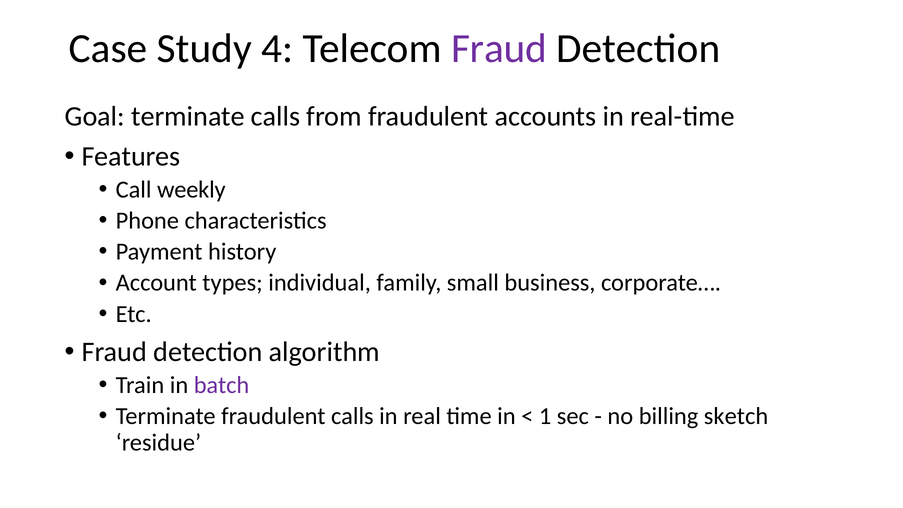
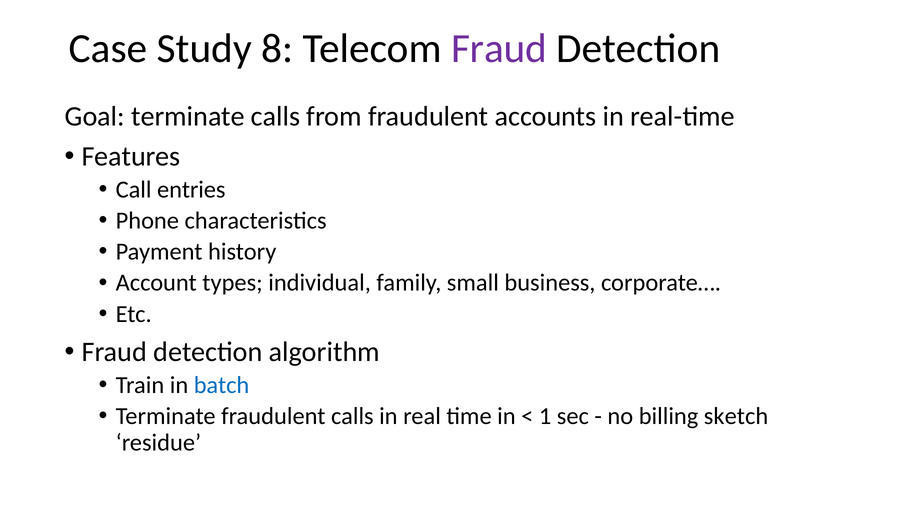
4: 4 -> 8 (277, 49)
weekly: weekly -> entries (191, 190)
batch colour: purple -> blue (221, 385)
